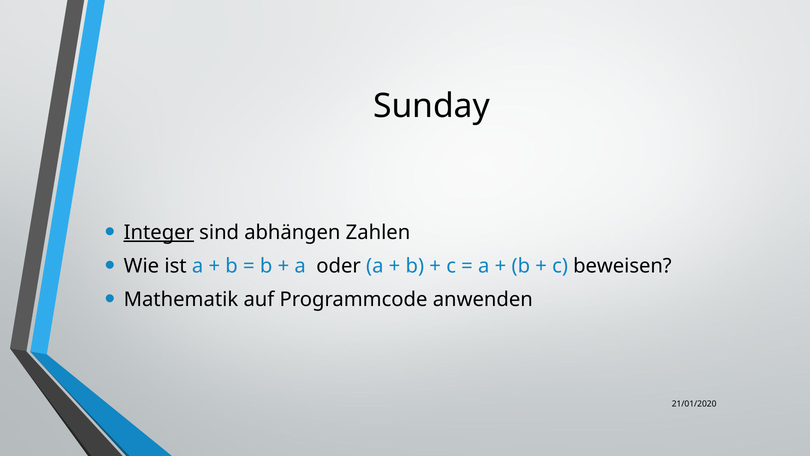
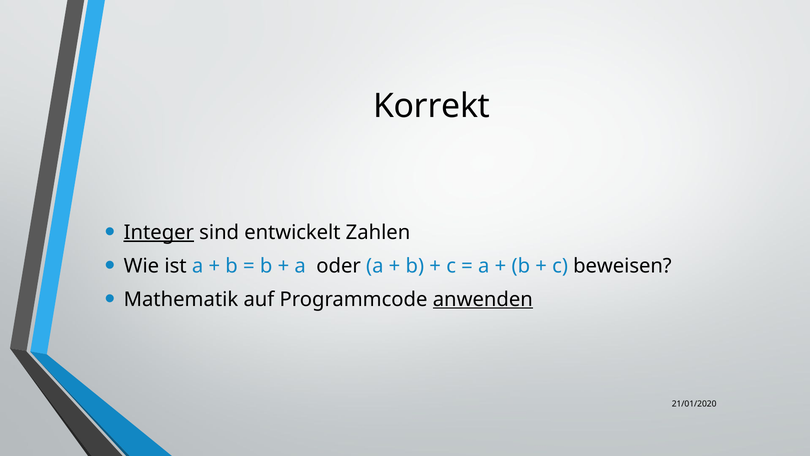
Sunday: Sunday -> Korrekt (432, 106)
abhängen: abhängen -> entwickelt (292, 232)
anwenden underline: none -> present (483, 299)
